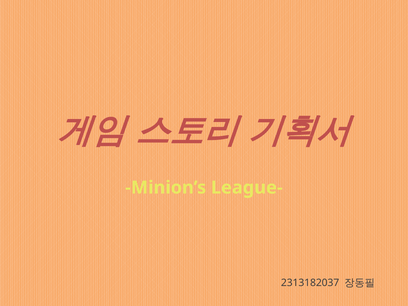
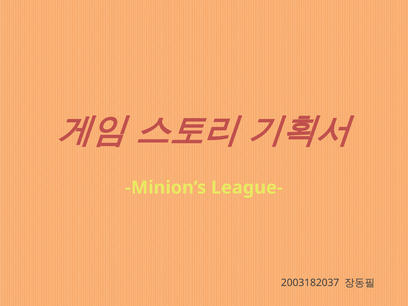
2313182037: 2313182037 -> 2003182037 (310, 283)
